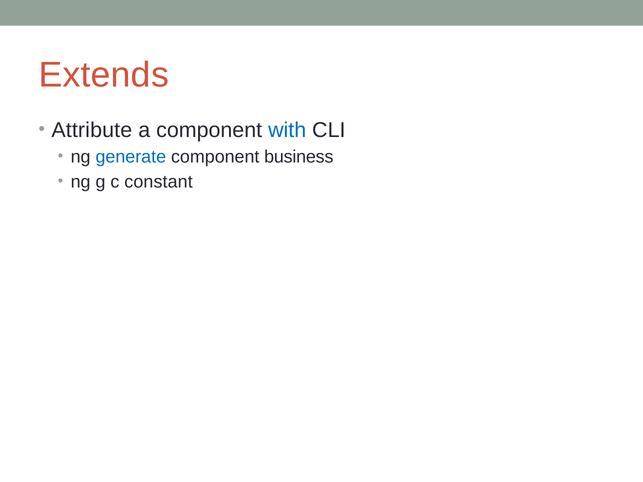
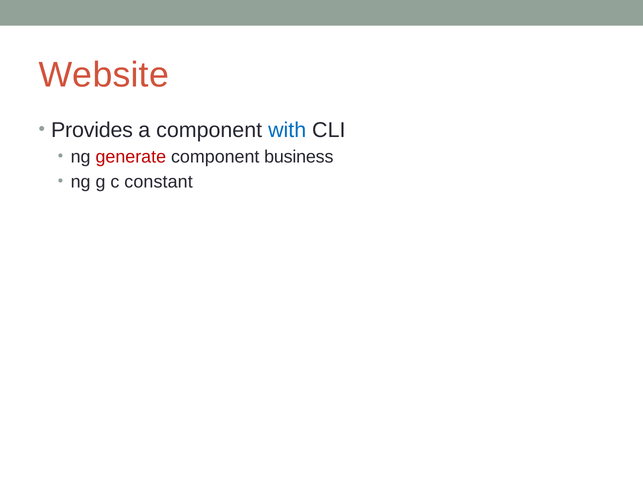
Extends: Extends -> Website (104, 75)
Attribute: Attribute -> Provides (92, 130)
generate colour: blue -> red (131, 157)
